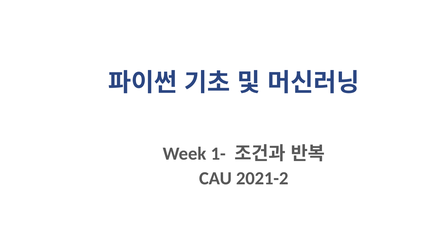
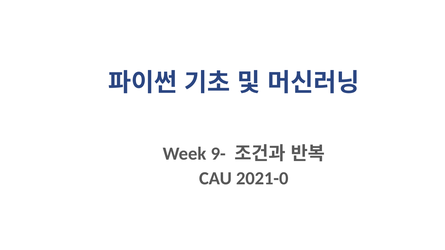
1-: 1- -> 9- (218, 154)
2021-2: 2021-2 -> 2021-0 (262, 179)
